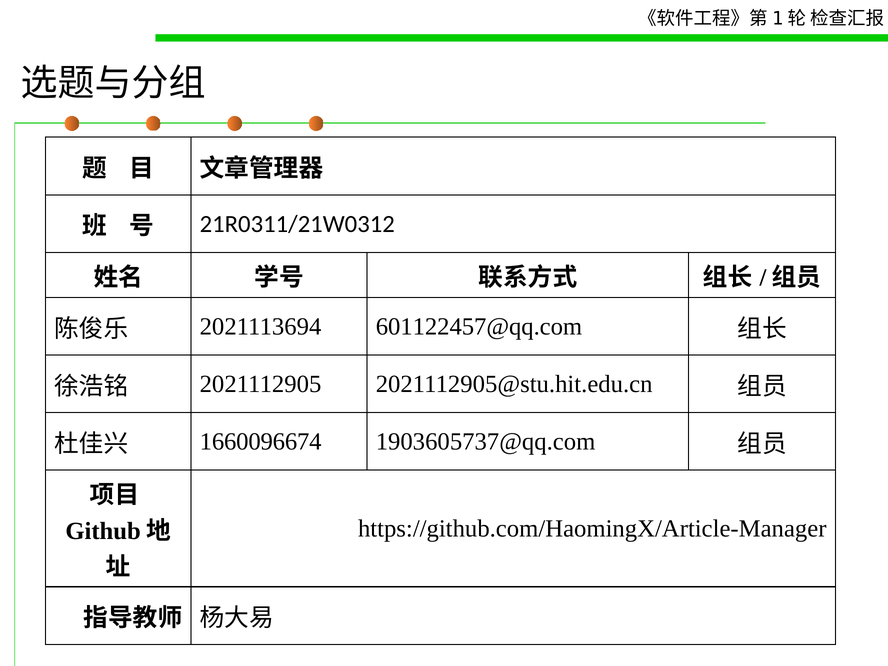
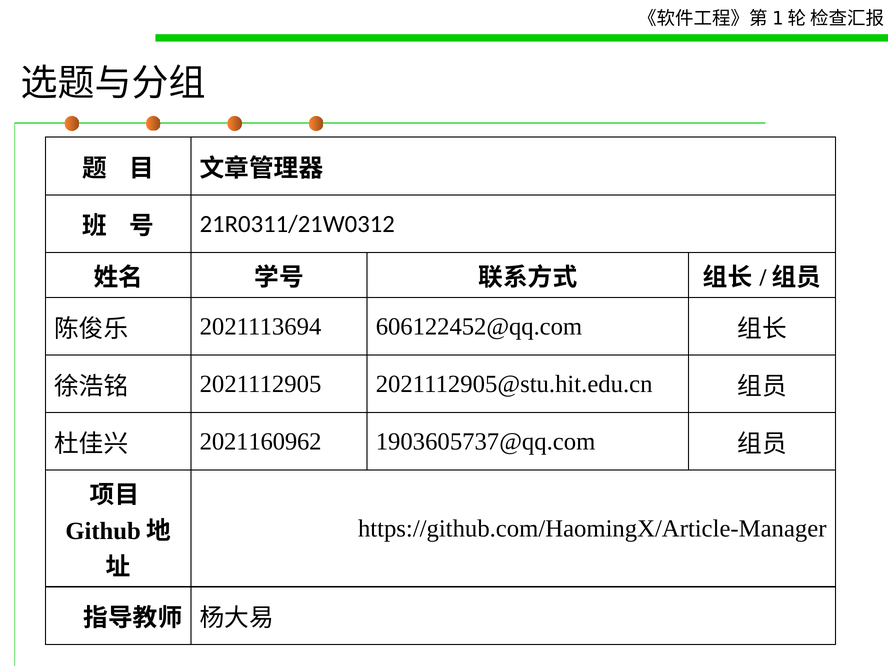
601122457@qq.com: 601122457@qq.com -> 606122452@qq.com (479, 326)
1660096674: 1660096674 -> 2021160962 (261, 442)
